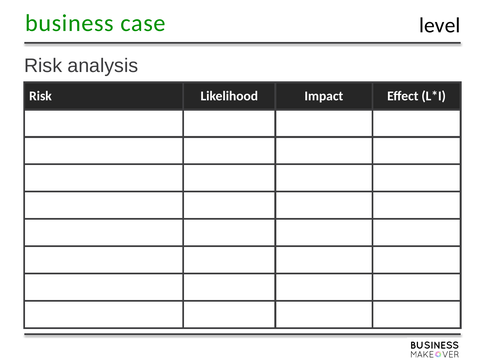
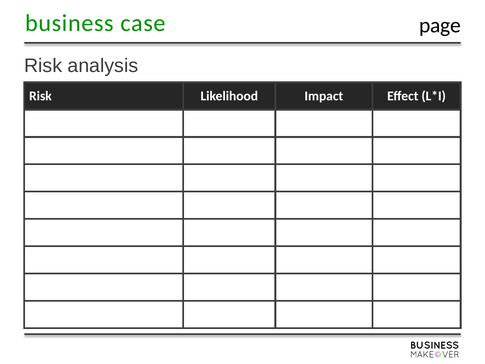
level: level -> page (440, 25)
